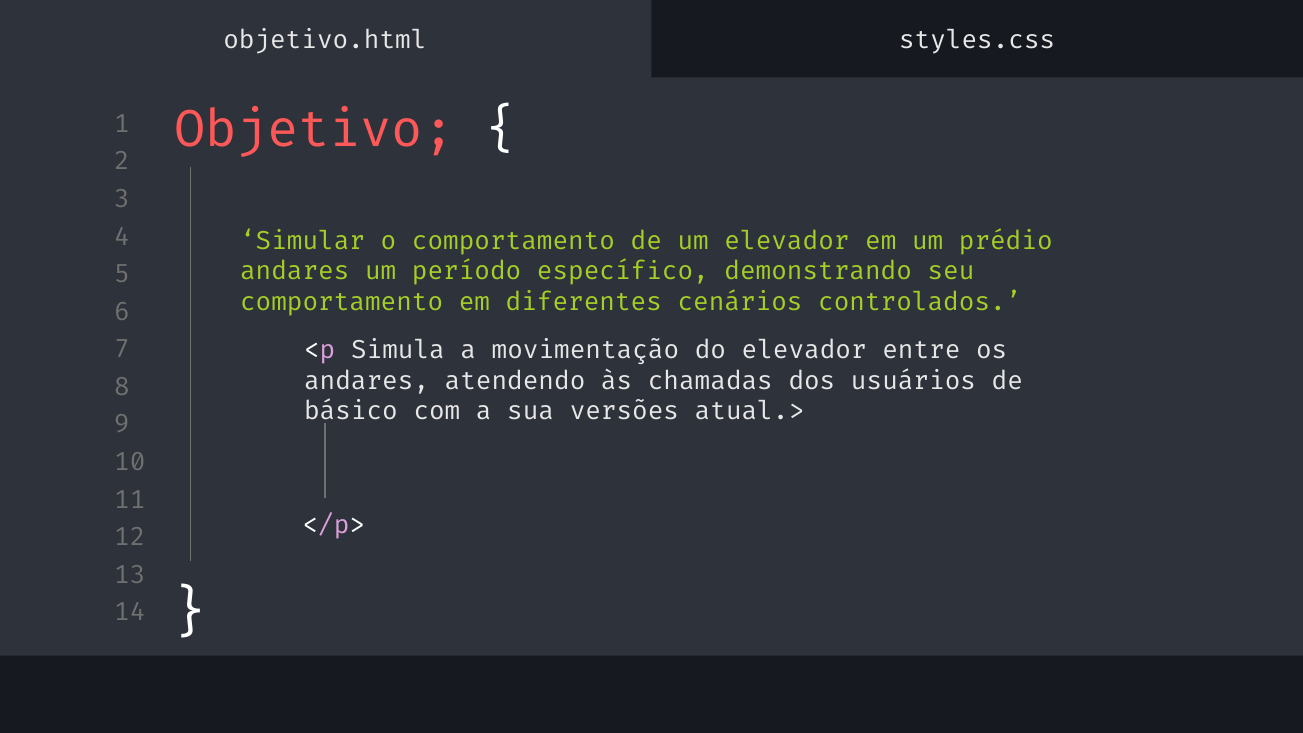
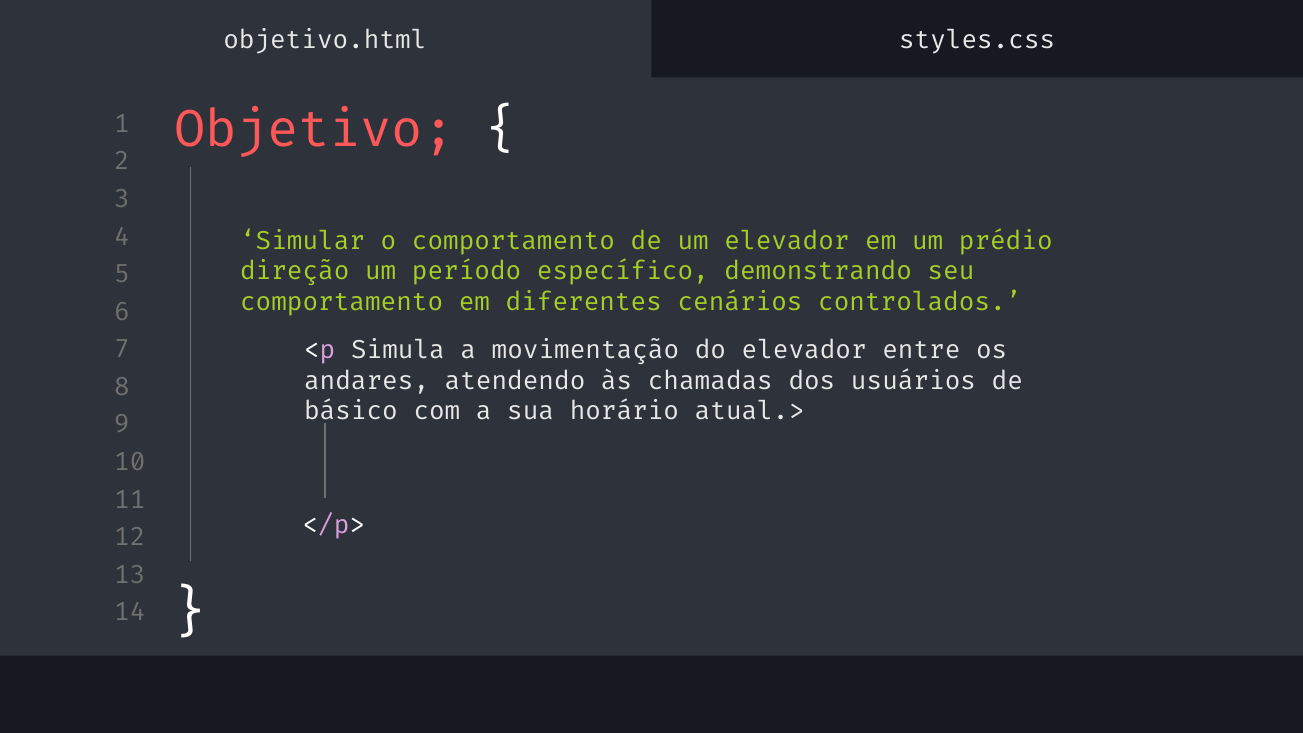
andares: andares -> direção (295, 271)
versões: versões -> horário (624, 411)
